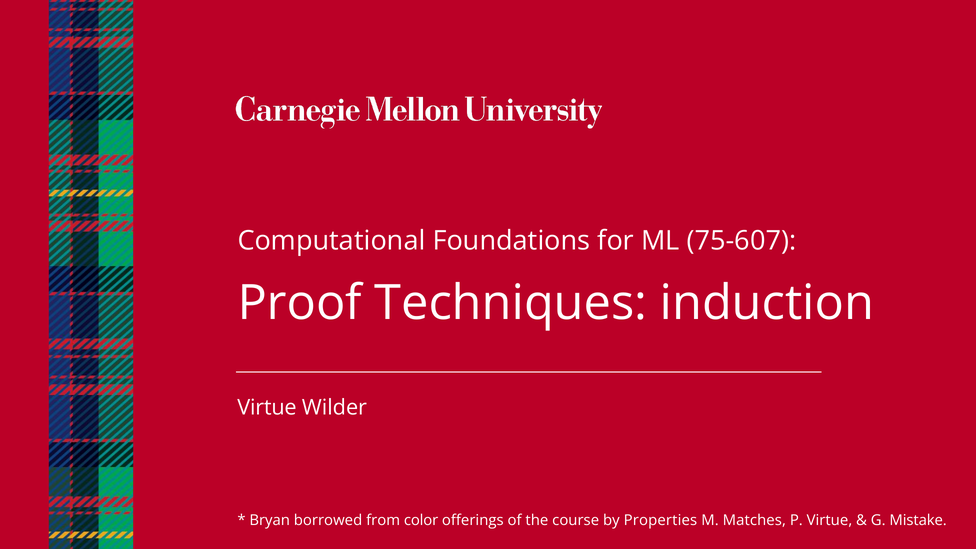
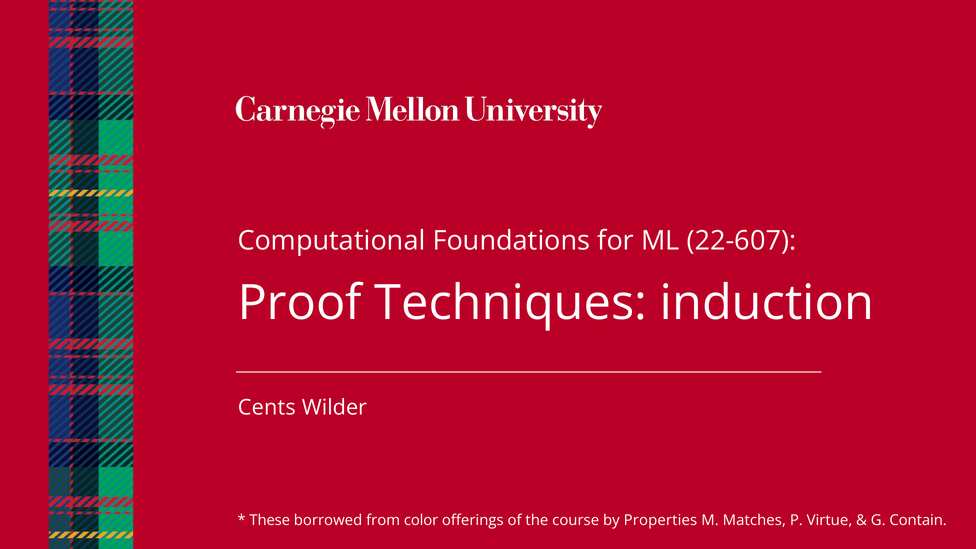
75-607: 75-607 -> 22-607 (741, 241)
Virtue: Virtue -> Cents (267, 408)
Bryan: Bryan -> These (270, 520)
Mistake: Mistake -> Contain (918, 520)
